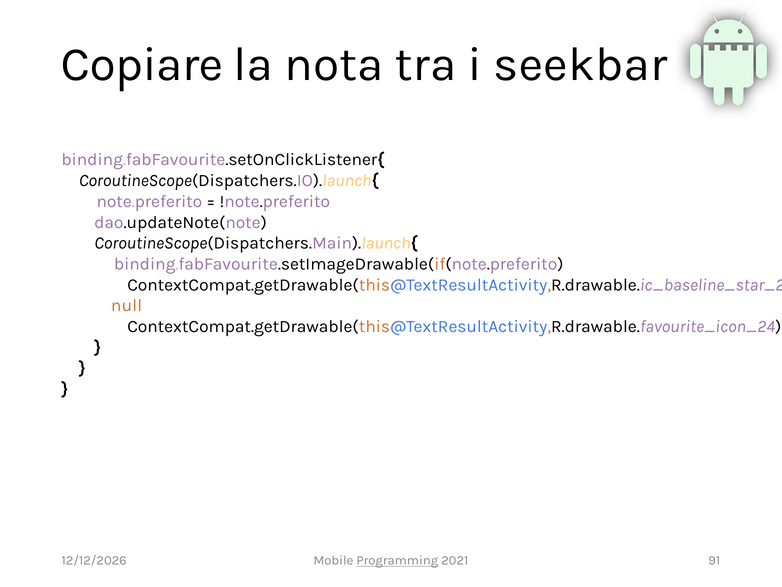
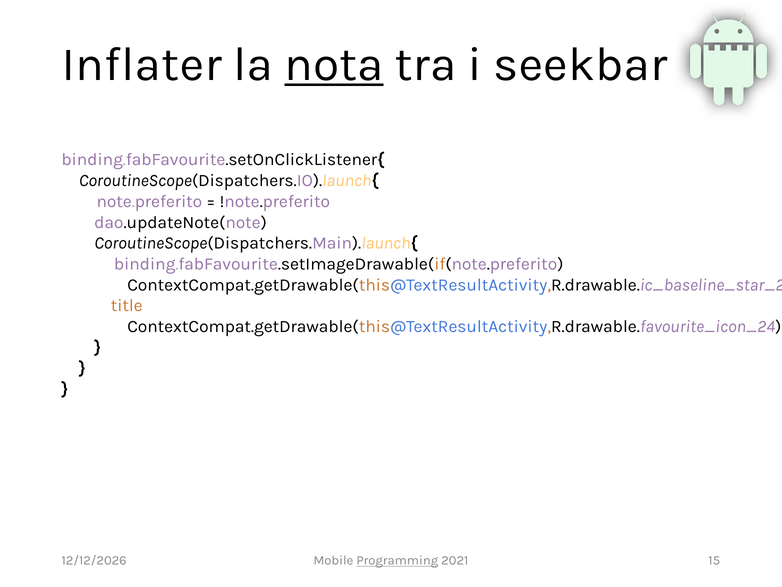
Copiare: Copiare -> Inflater (142, 64)
nota underline: none -> present (334, 64)
null: null -> title (127, 305)
91: 91 -> 15 (714, 560)
